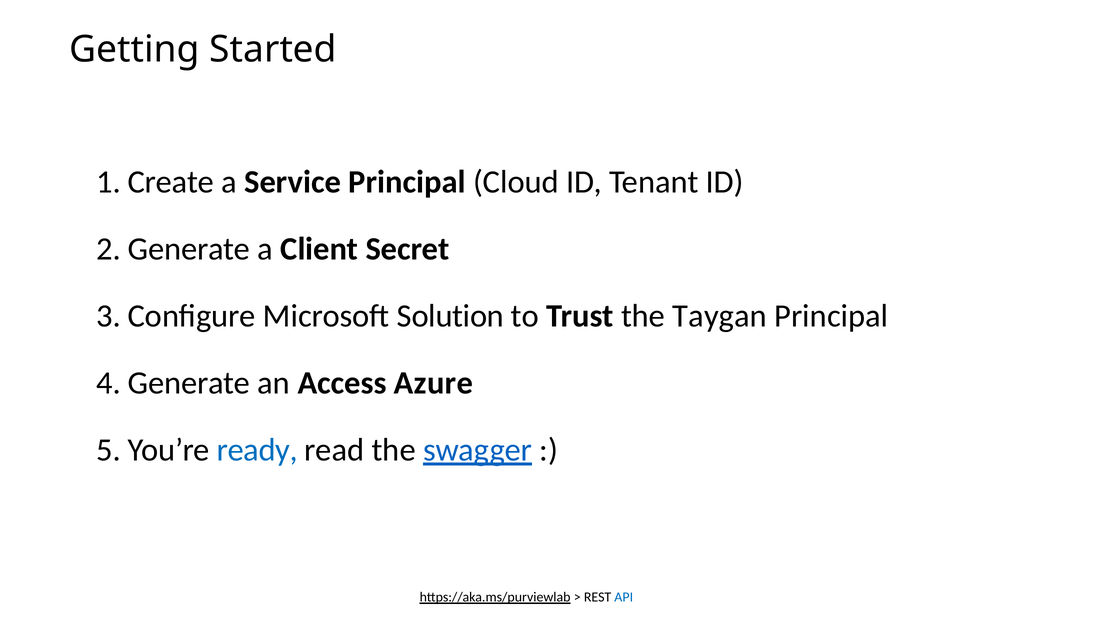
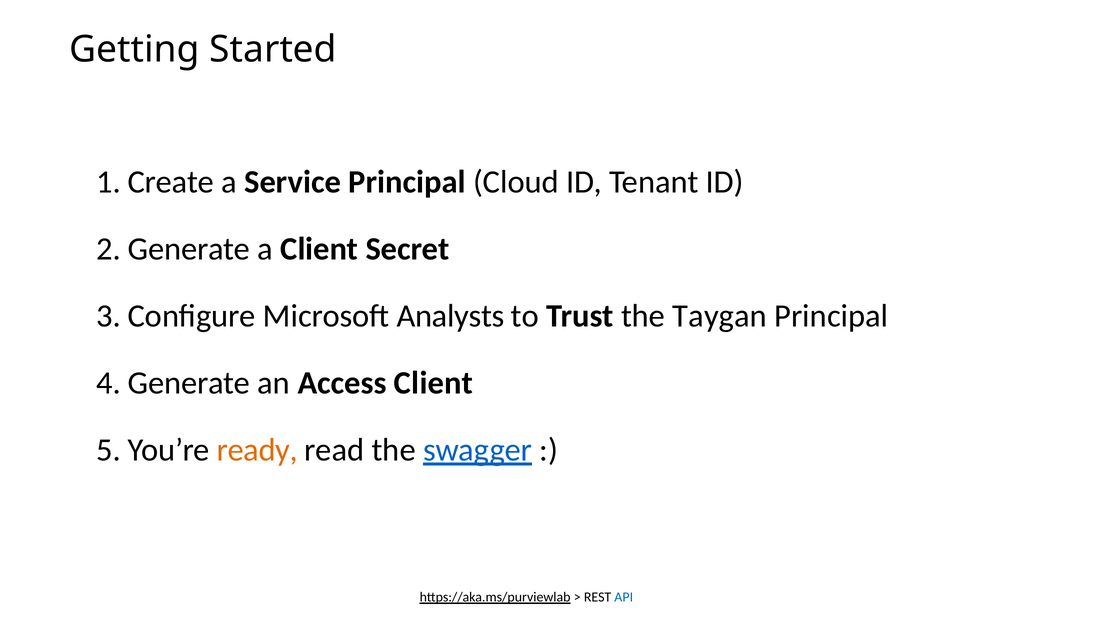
Solution: Solution -> Analysts (450, 316)
Access Azure: Azure -> Client (434, 383)
ready colour: blue -> orange (257, 450)
